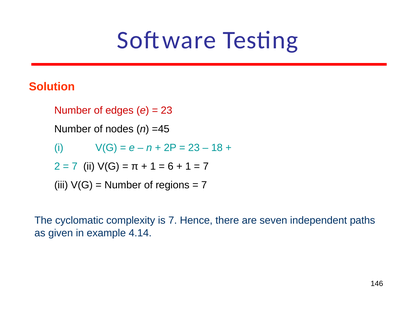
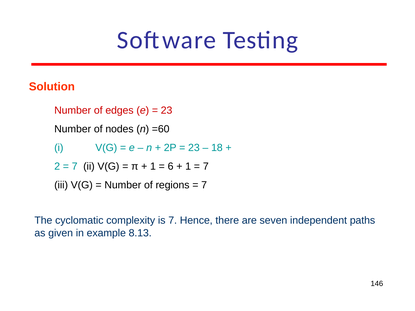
=45: =45 -> =60 (161, 129)
4.14: 4.14 -> 8.13 (140, 233)
